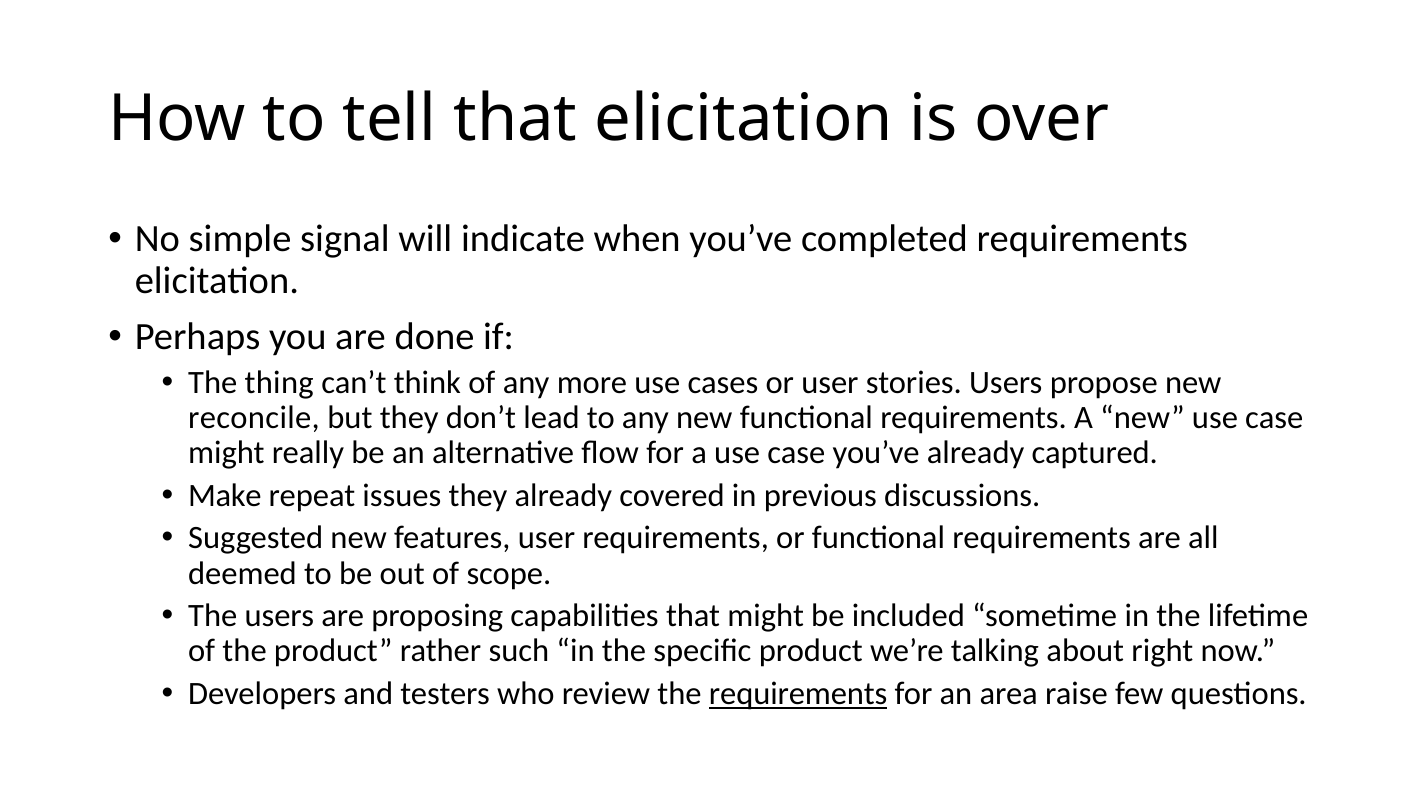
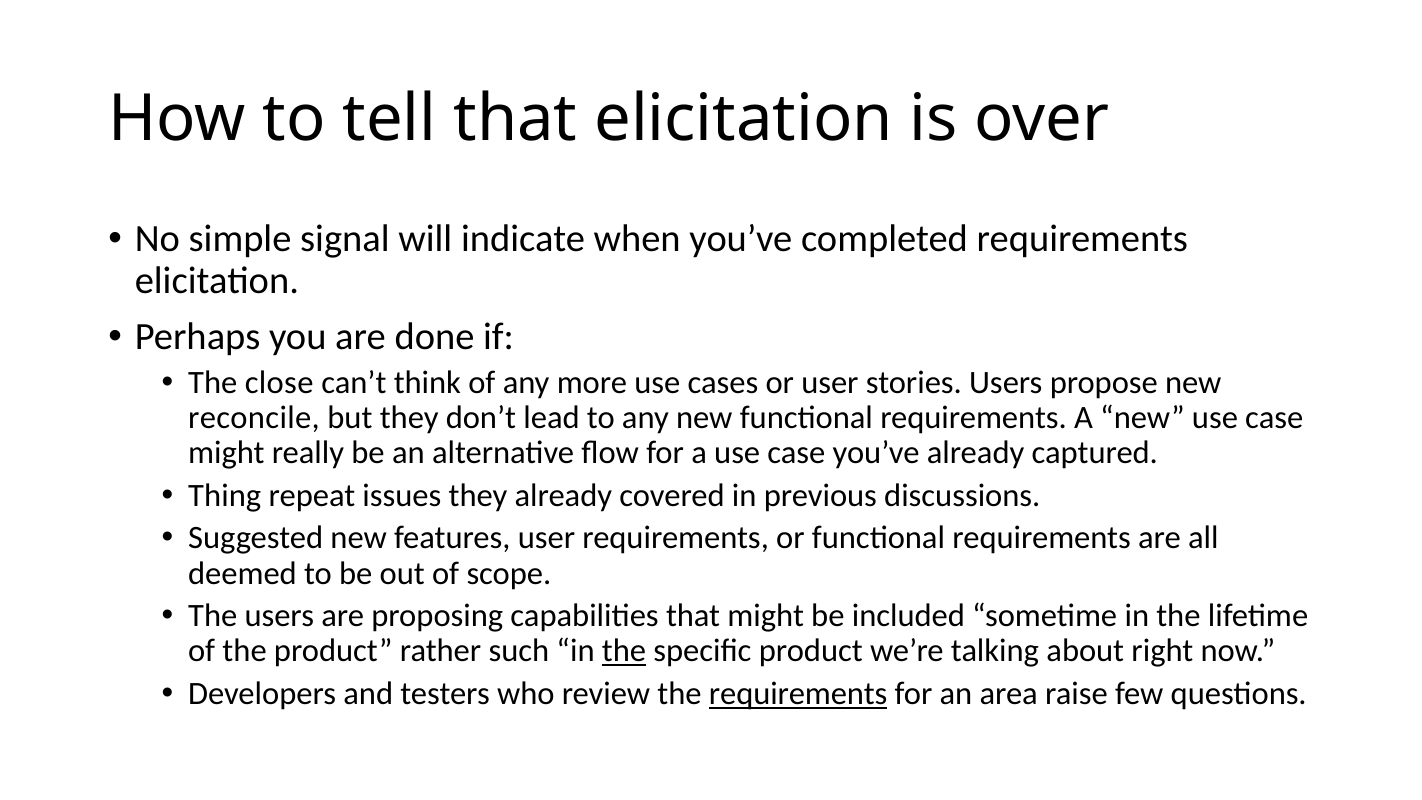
thing: thing -> close (279, 382)
Make: Make -> Thing (225, 495)
the underline: none -> present (624, 651)
